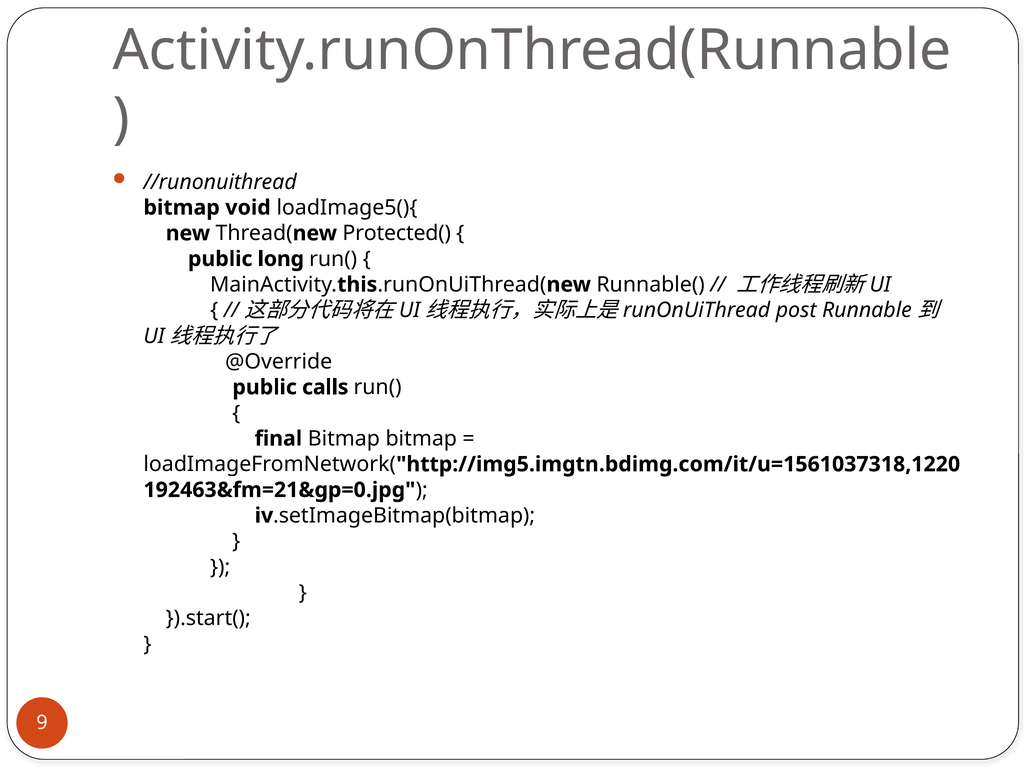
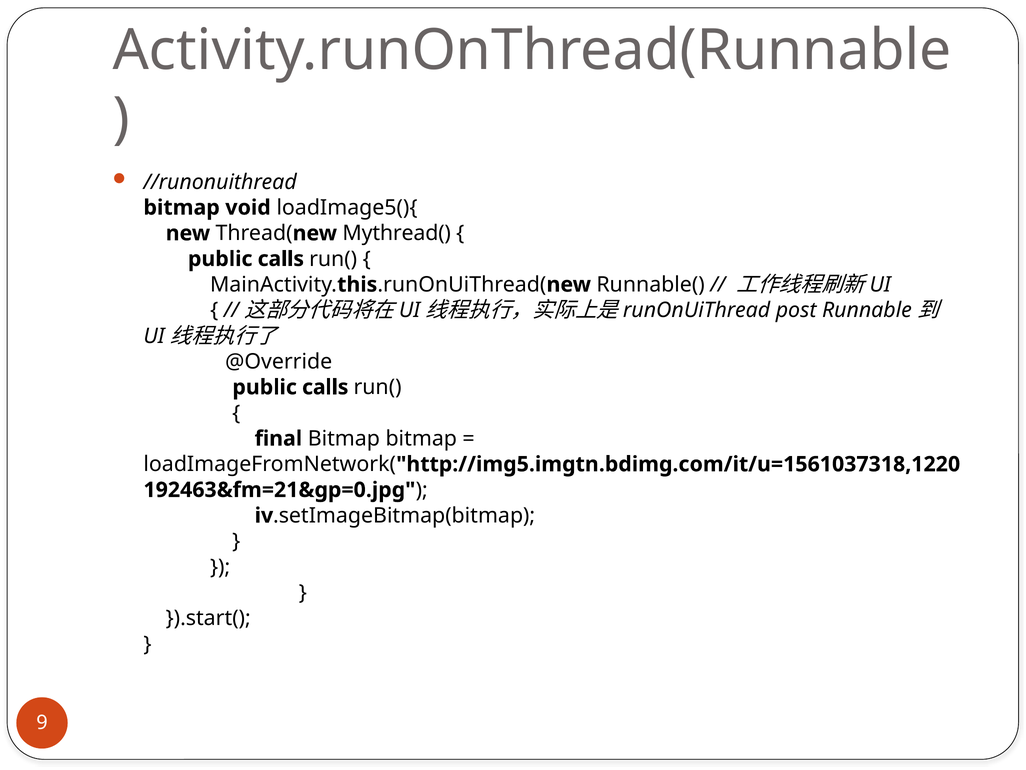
Protected(: Protected( -> Mythread( (397, 233)
long: long -> calls (281, 259)
